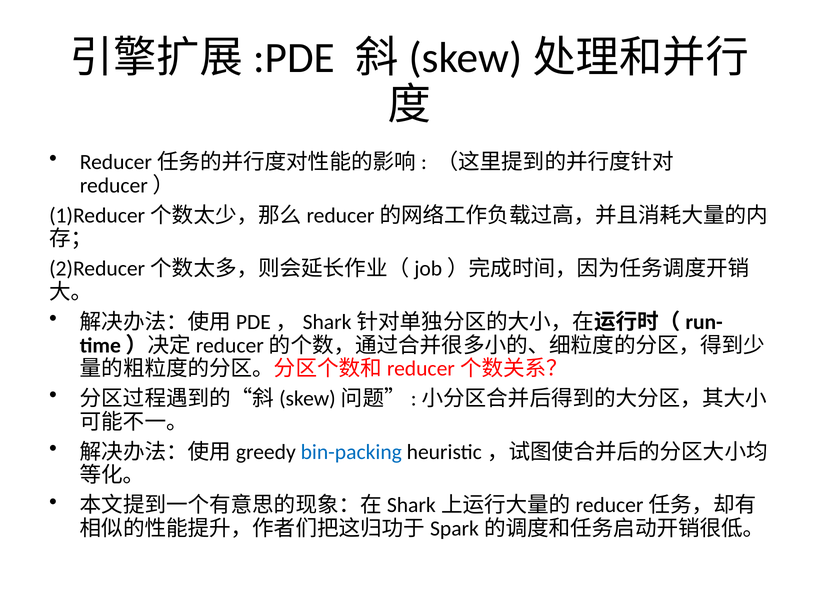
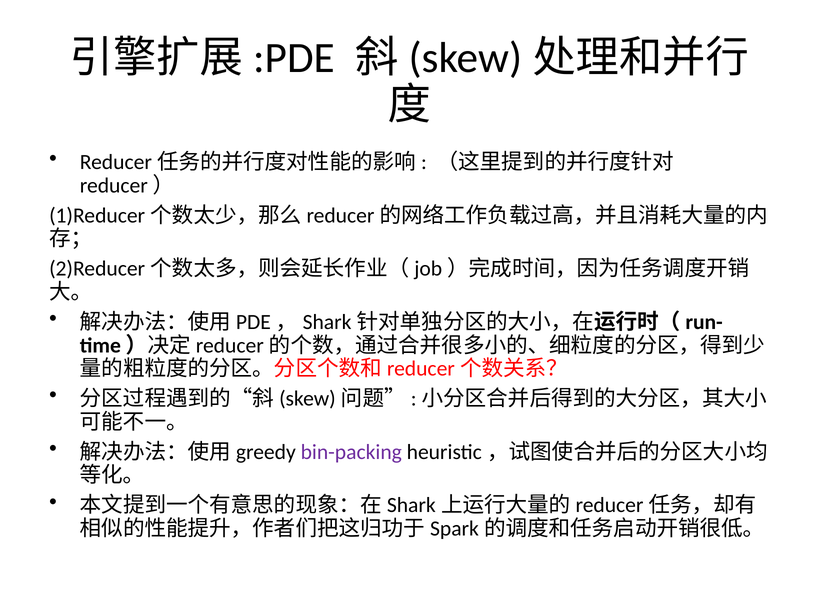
bin-packing colour: blue -> purple (351, 451)
